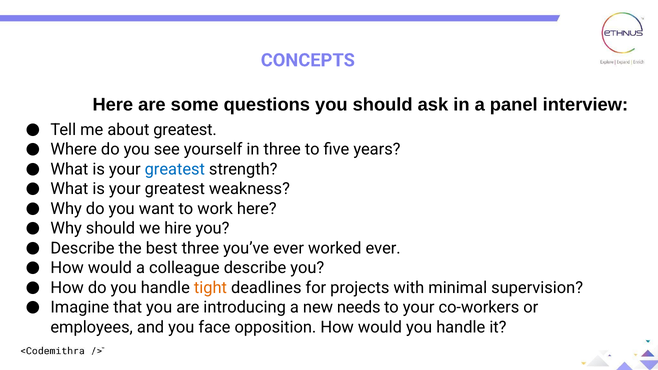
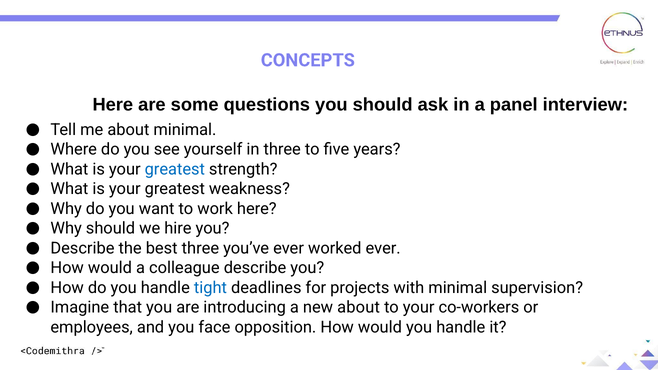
about greatest: greatest -> minimal (185, 130)
tight colour: orange -> blue (210, 288)
new needs: needs -> about (359, 307)
